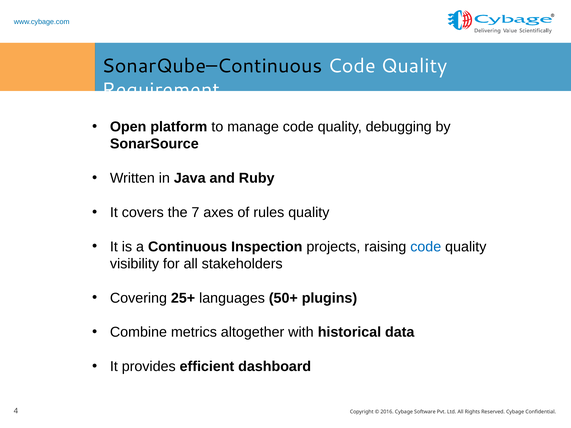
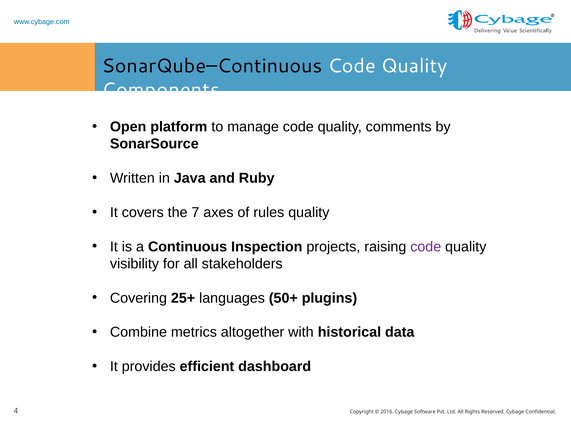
Requirement: Requirement -> Components (161, 90)
debugging: debugging -> comments (399, 127)
code colour: blue -> purple (426, 247)
